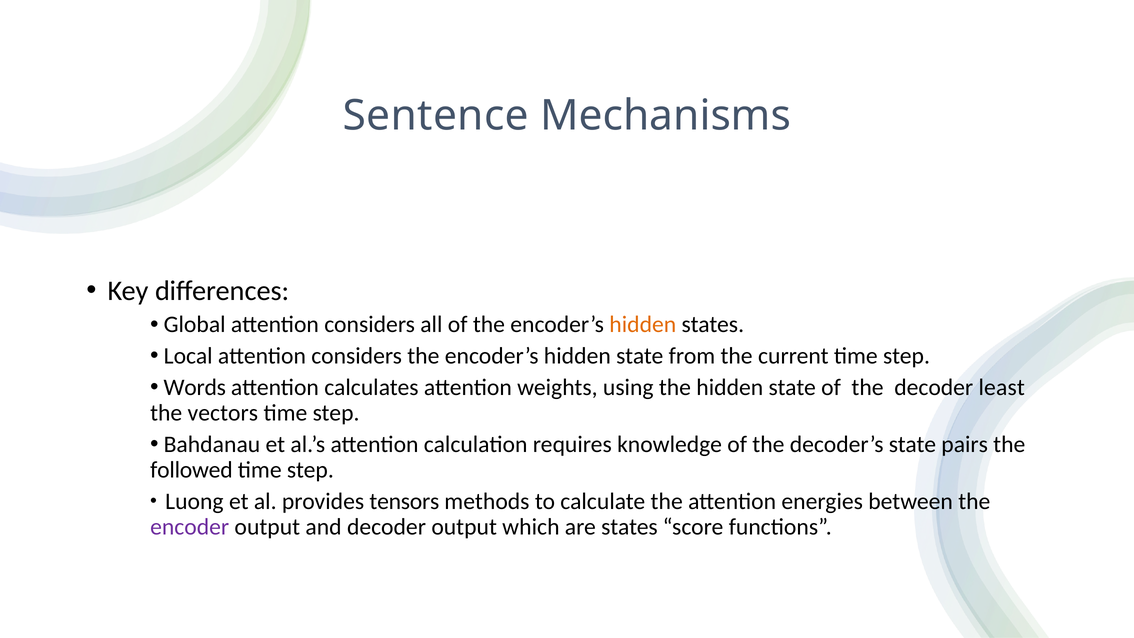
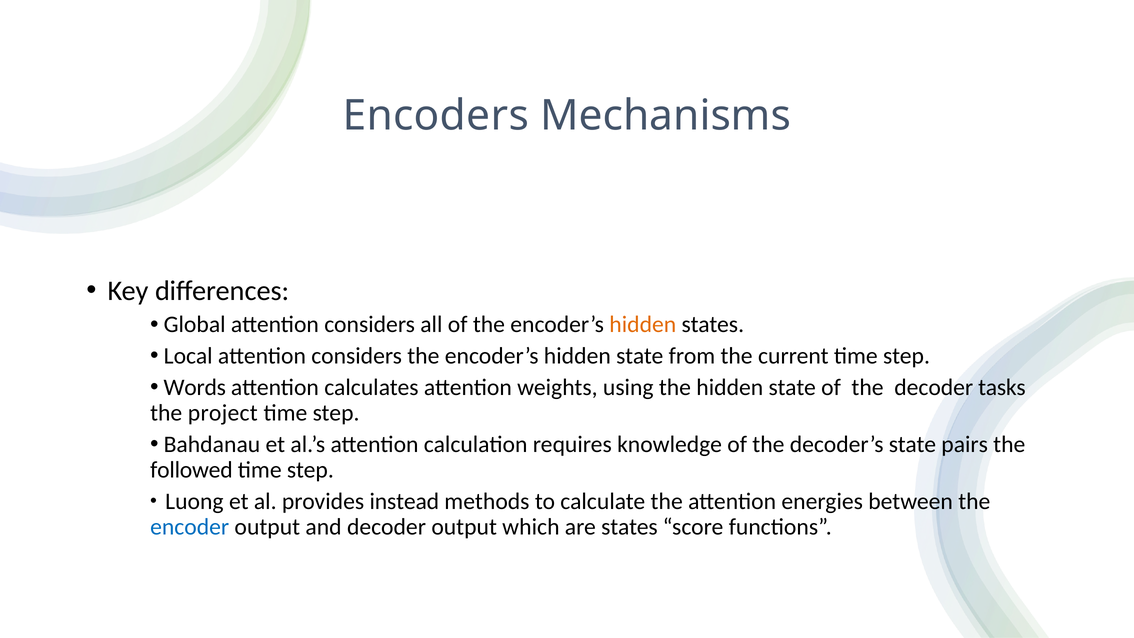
Sentence: Sentence -> Encoders (436, 116)
least: least -> tasks (1002, 388)
vectors: vectors -> project (223, 413)
tensors: tensors -> instead (404, 501)
encoder colour: purple -> blue (190, 527)
